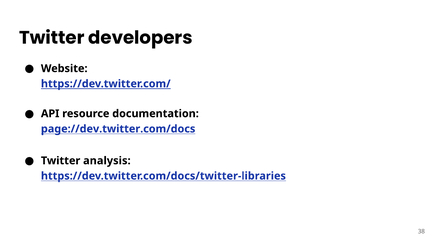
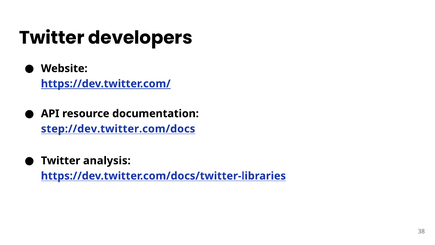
page://dev.twitter.com/docs: page://dev.twitter.com/docs -> step://dev.twitter.com/docs (118, 129)
